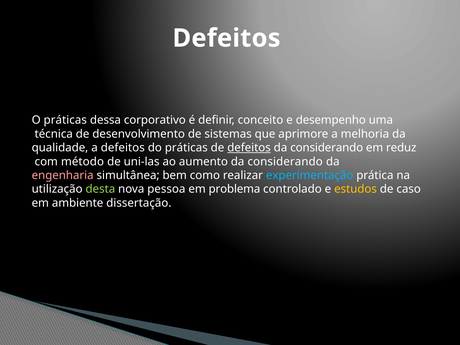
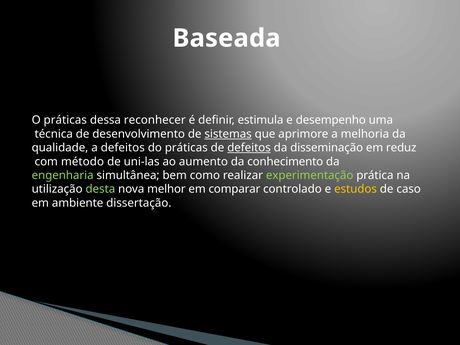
Defeitos: Defeitos -> Baseada (227, 38)
corporativo: corporativo -> reconhecer (155, 120)
conceito: conceito -> estimula (261, 120)
sistemas underline: none -> present (228, 134)
considerando: considerando -> disseminação (327, 148)
aumento da considerando: considerando -> conhecimento (285, 162)
engenharia colour: pink -> light green (63, 175)
experimentação colour: light blue -> light green (310, 175)
pessoa: pessoa -> melhor (166, 189)
problema: problema -> comparar (234, 189)
